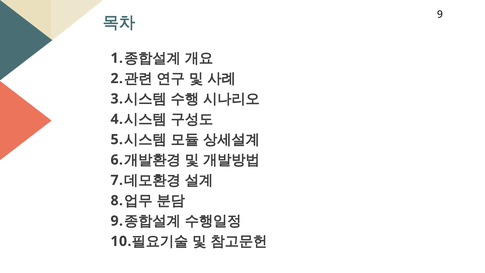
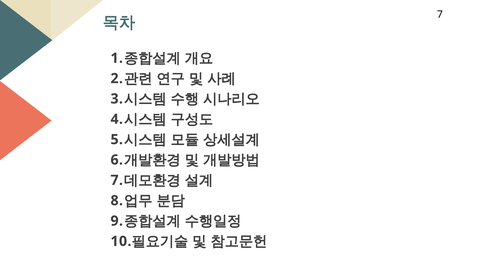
9: 9 -> 7 (440, 14)
